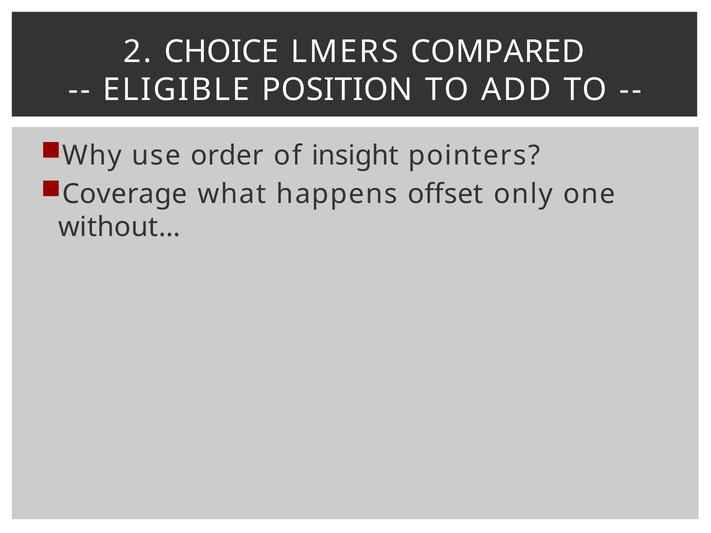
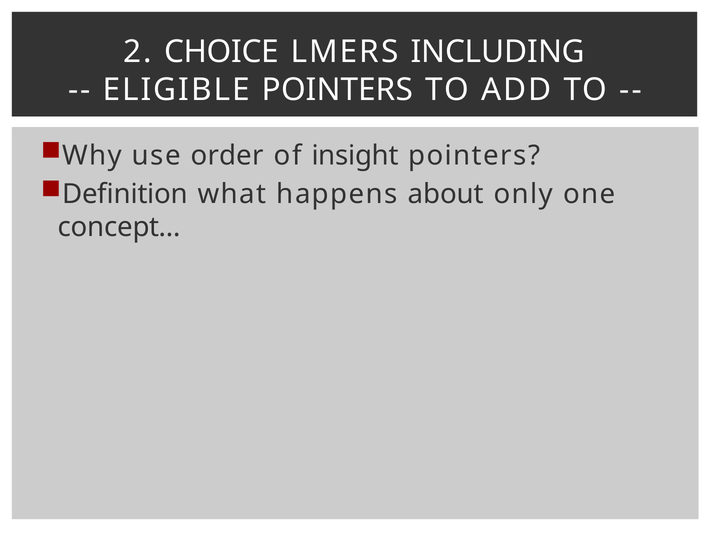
COMPARED: COMPARED -> INCLUDING (498, 52)
ELIGIBLE POSITION: POSITION -> POINTERS (337, 90)
Coverage: Coverage -> Definition (125, 194)
offset: offset -> about (446, 194)
without…: without… -> concept… (119, 227)
